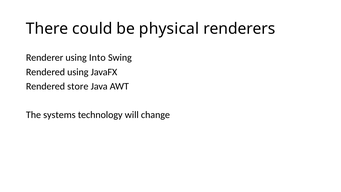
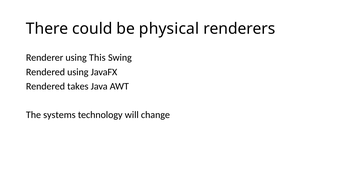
Into: Into -> This (97, 58)
store: store -> takes (78, 86)
